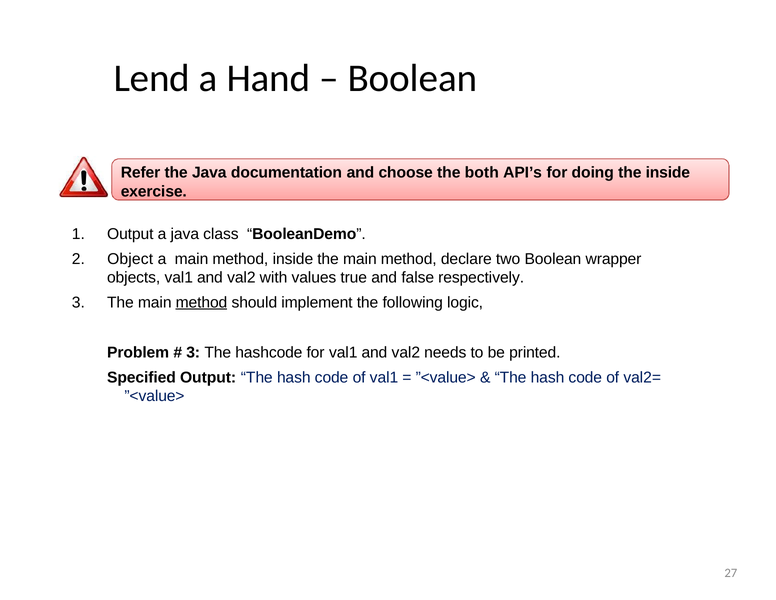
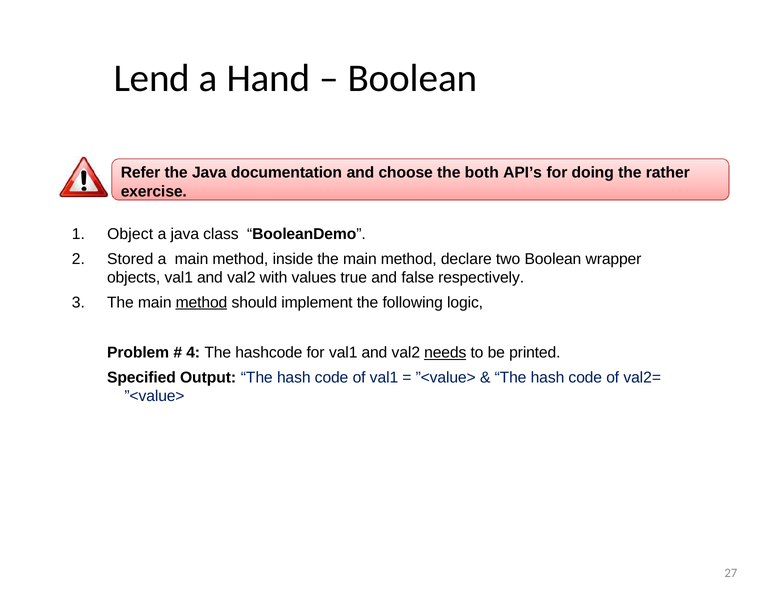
the inside: inside -> rather (668, 173)
1 Output: Output -> Object (130, 234)
Object: Object -> Stored (130, 259)
3: 3 -> 4 (193, 353)
needs underline: none -> present (445, 353)
